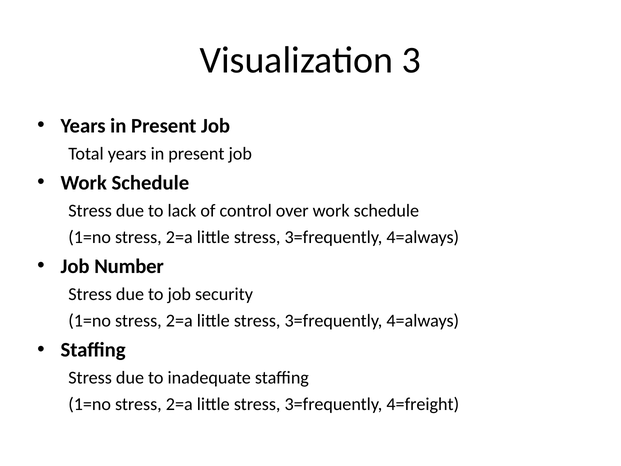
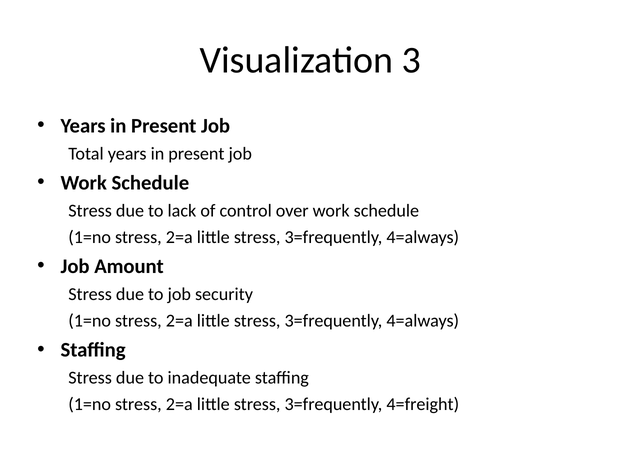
Number: Number -> Amount (129, 266)
